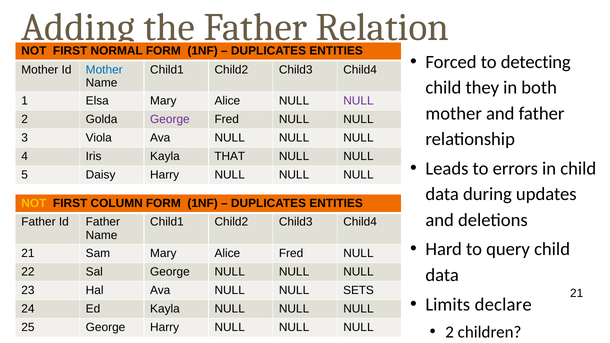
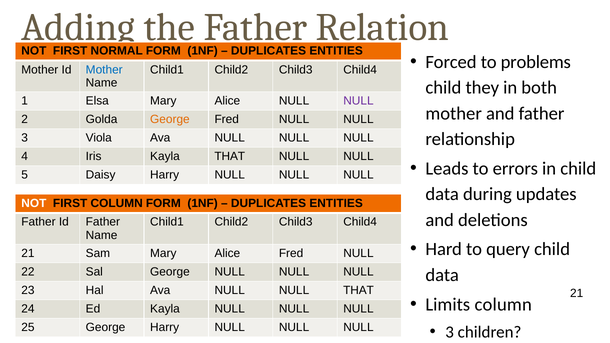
detecting: detecting -> problems (536, 62)
George colour: purple -> orange (170, 119)
NOT colour: yellow -> white (34, 204)
NULL SETS: SETS -> THAT (359, 290)
Limits declare: declare -> column (503, 305)
2: 2 -> 3 (450, 332)
